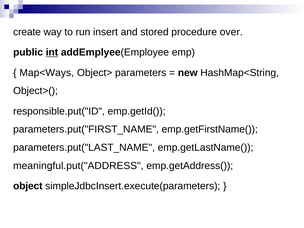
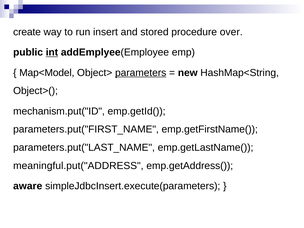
Map<Ways: Map<Ways -> Map<Model (47, 73)
parameters underline: none -> present (141, 73)
responsible.put("ID: responsible.put("ID -> mechanism.put("ID (59, 111)
object: object -> aware (28, 186)
